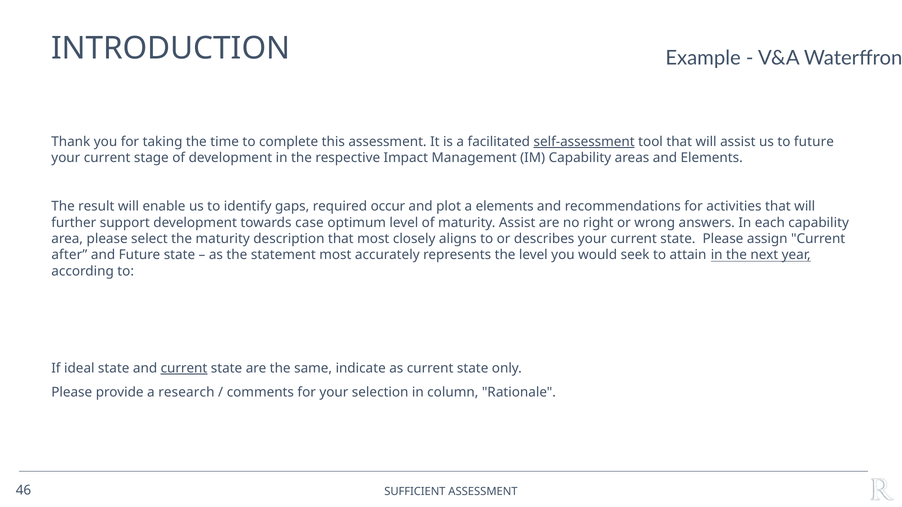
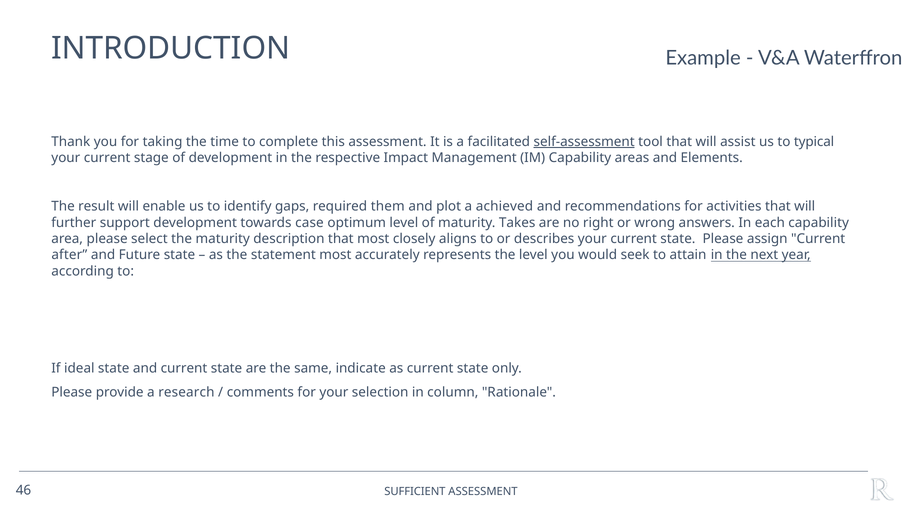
to future: future -> typical (814, 142)
occur: occur -> them (388, 207)
a elements: elements -> achieved (505, 207)
maturity Assist: Assist -> Takes (517, 223)
current underline: present -> none (184, 368)
